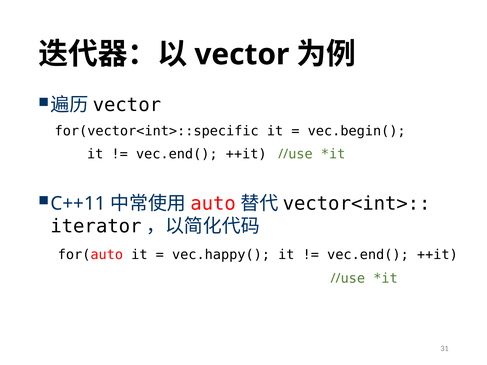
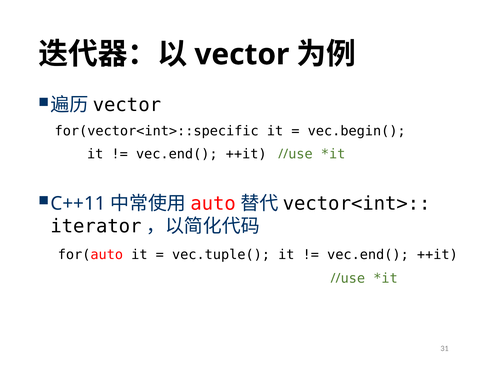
vec.happy(: vec.happy( -> vec.tuple( (221, 255)
